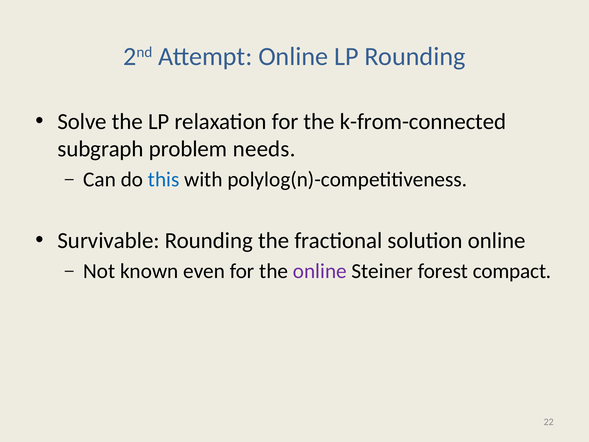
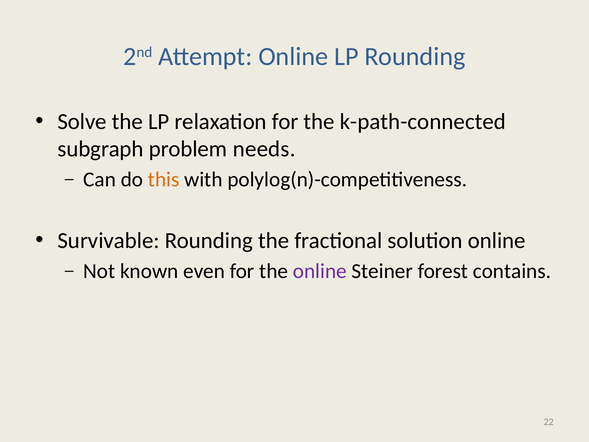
k-from-connected: k-from-connected -> k-path-connected (423, 121)
this colour: blue -> orange (164, 180)
compact: compact -> contains (512, 271)
